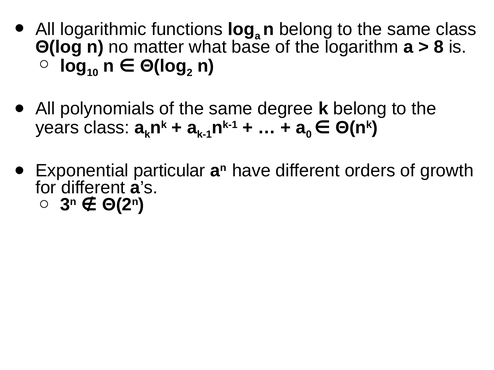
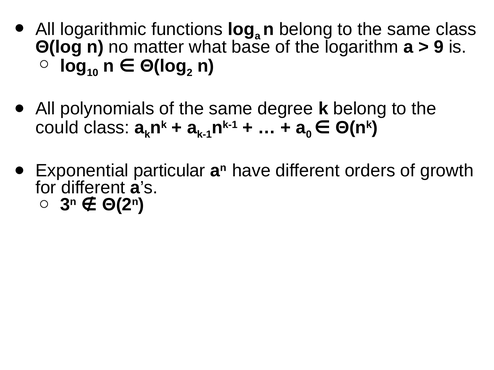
8: 8 -> 9 (439, 47)
years: years -> could (57, 128)
